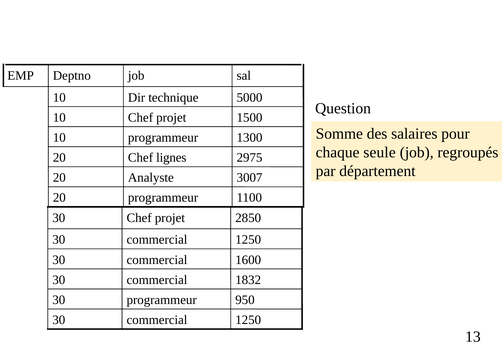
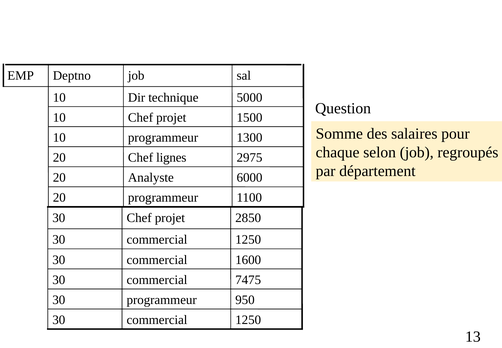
seule: seule -> selon (380, 152)
3007: 3007 -> 6000 (250, 177)
1832: 1832 -> 7475 (248, 280)
